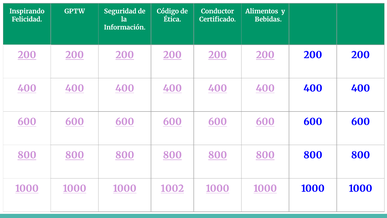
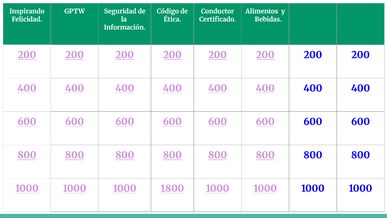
1002: 1002 -> 1800 (172, 188)
